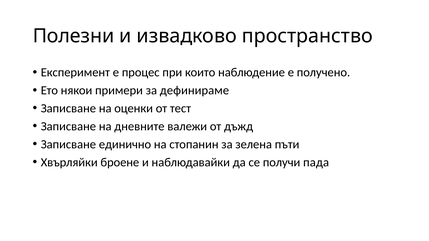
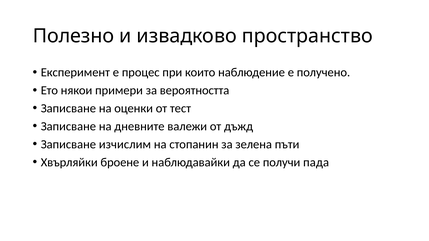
Полезни: Полезни -> Полезно (73, 36)
дефинираме: дефинираме -> вероятността (195, 91)
единично: единично -> изчислим (125, 144)
